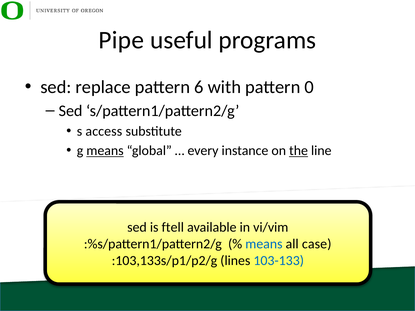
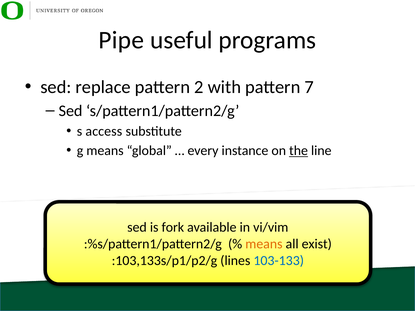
6: 6 -> 2 (199, 87)
0: 0 -> 7 (309, 87)
means underline: present -> none (105, 151)
ftell: ftell -> fork (173, 228)
means colour: blue -> orange (264, 244)
case: case -> exist (317, 244)
